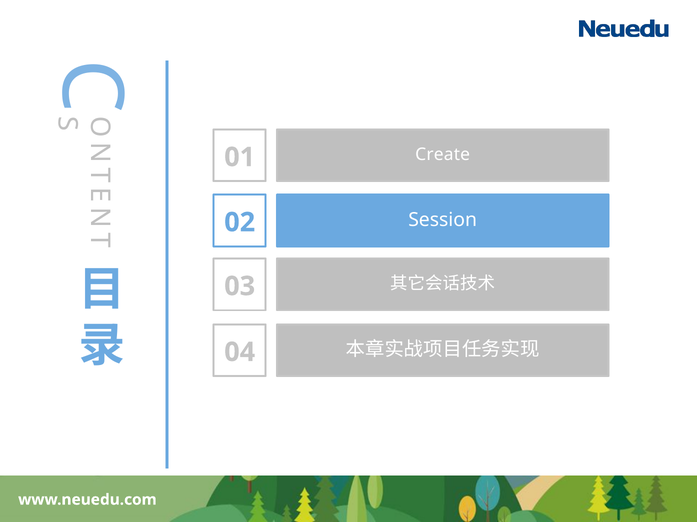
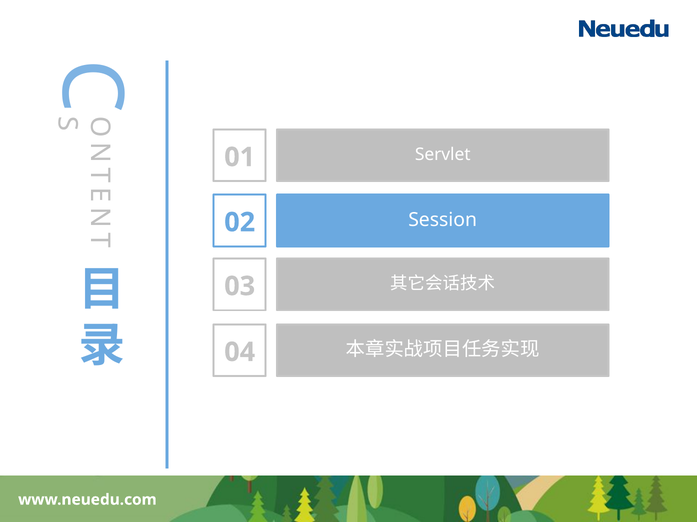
Create: Create -> Servlet (443, 155)
